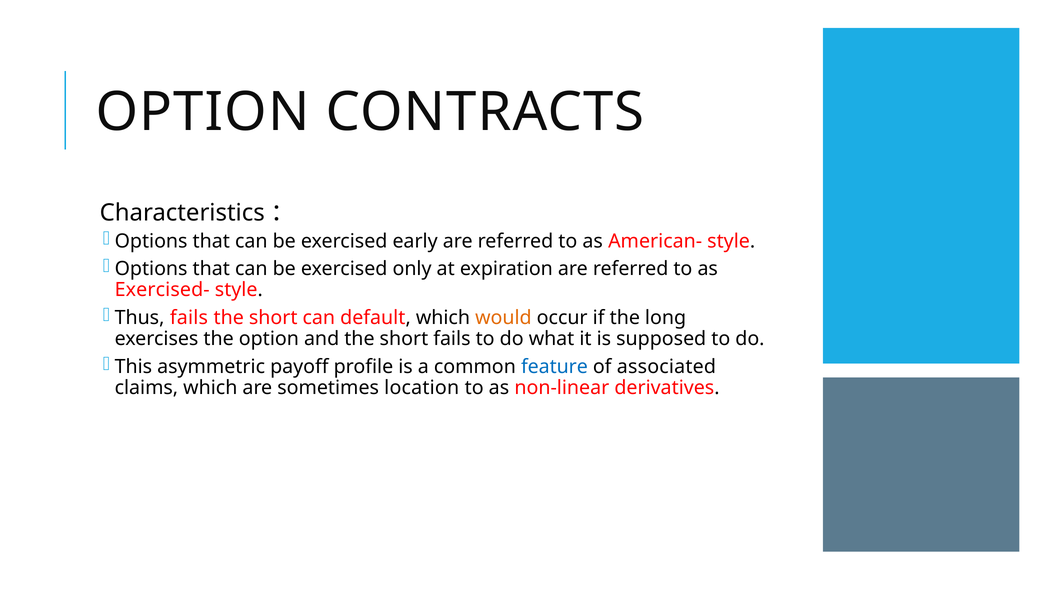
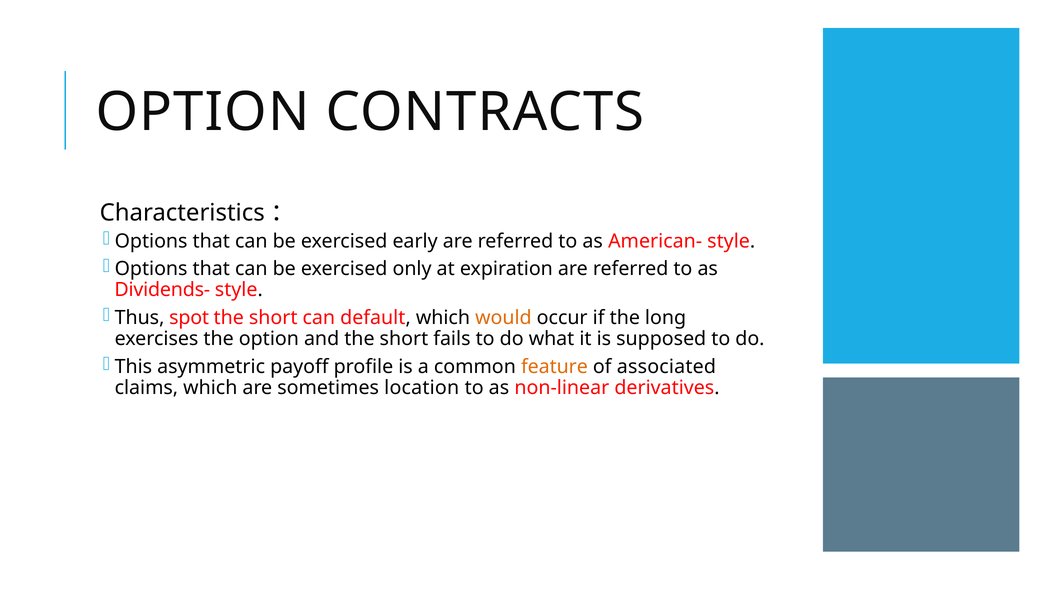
Exercised-: Exercised- -> Dividends- (162, 290)
Thus fails: fails -> spot (189, 318)
feature colour: blue -> orange (554, 367)
